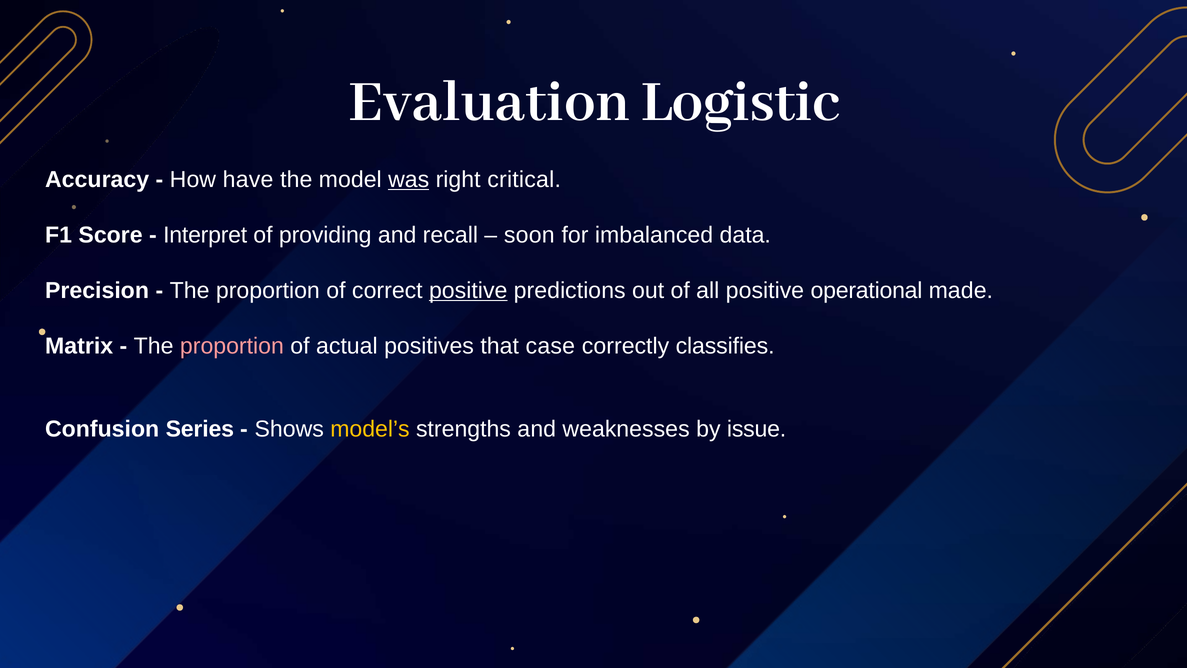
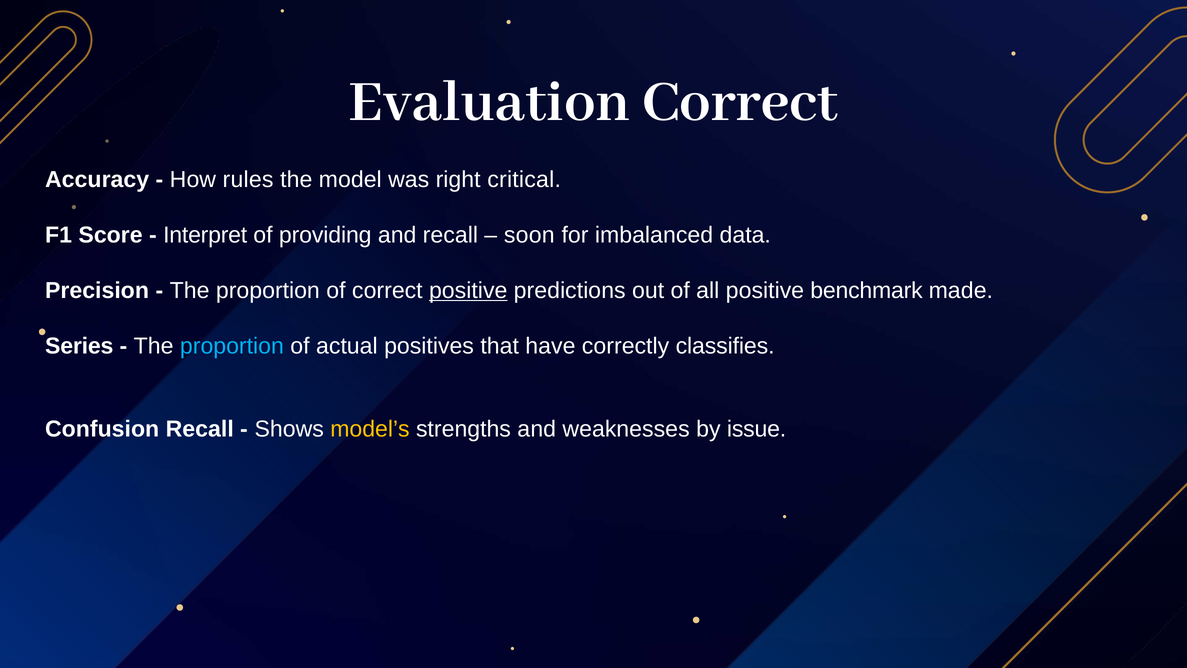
Evaluation Logistic: Logistic -> Correct (740, 99)
have: have -> rules (248, 180)
was underline: present -> none (409, 180)
operational: operational -> benchmark (867, 290)
Matrix: Matrix -> Series (79, 346)
proportion colour: pink -> light blue (232, 346)
case: case -> have (550, 346)
Confusion Series: Series -> Recall (200, 429)
